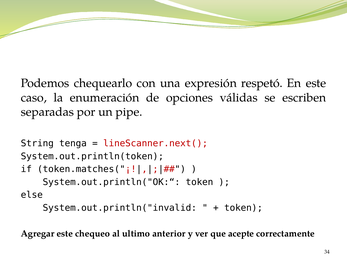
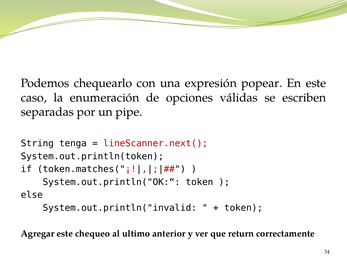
respetó: respetó -> popear (262, 83)
acepte: acepte -> return (241, 234)
